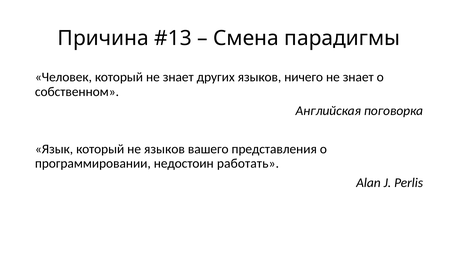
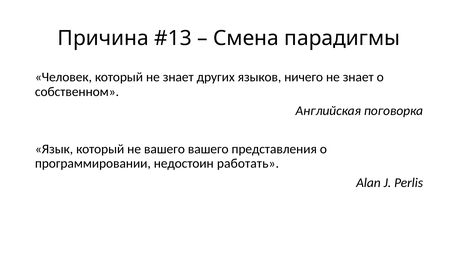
не языков: языков -> вашего (164, 149)
